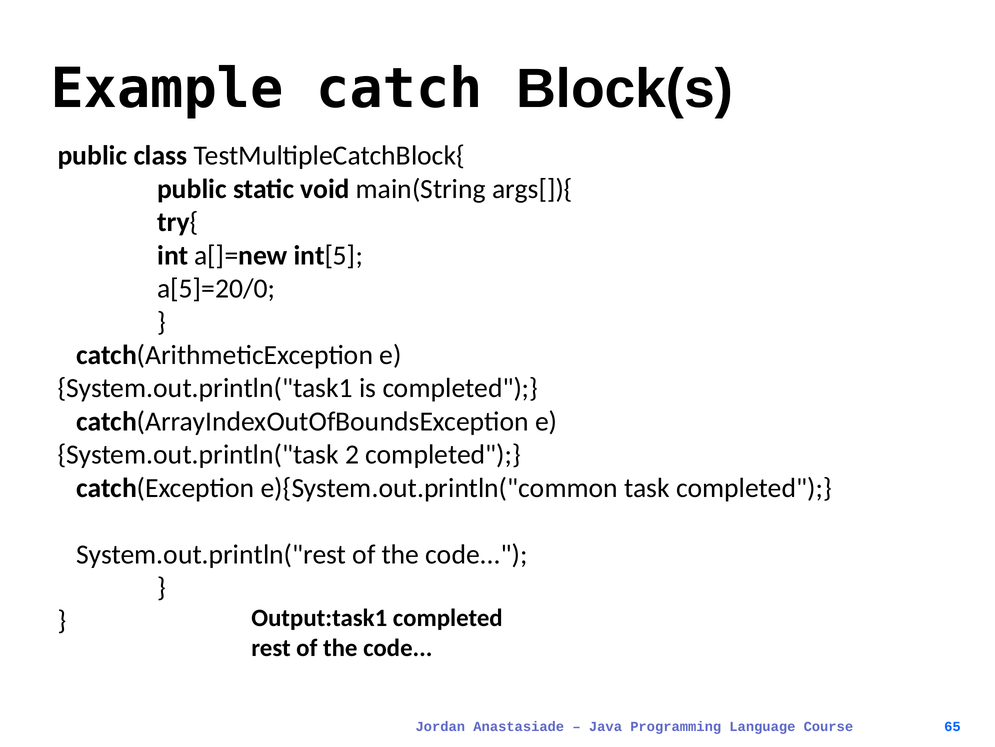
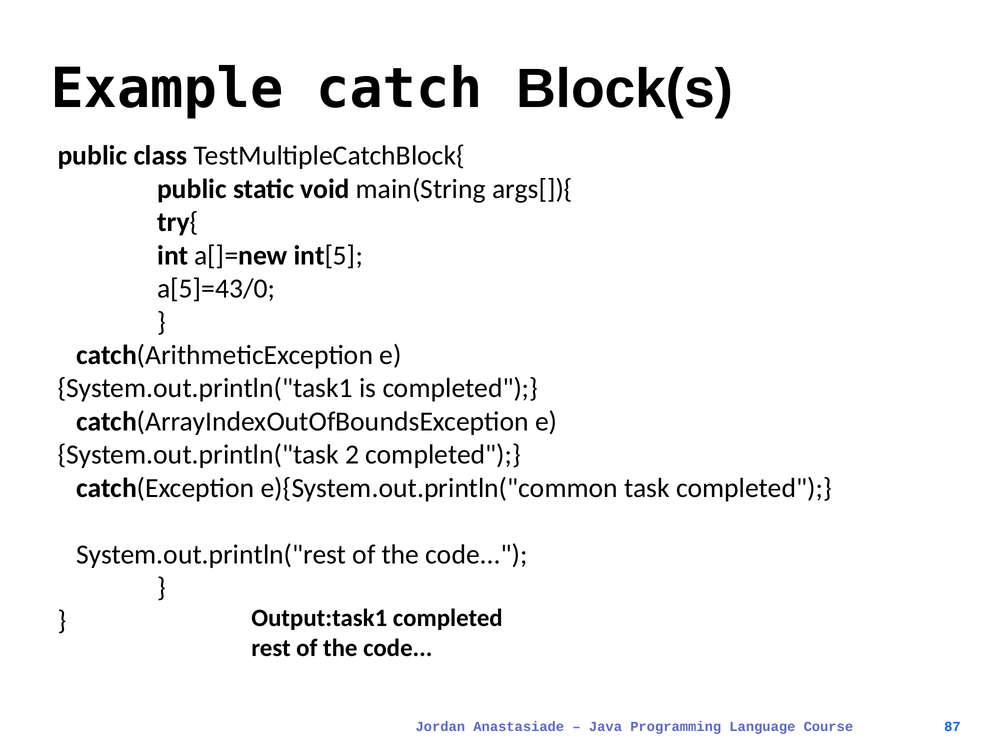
a[5]=20/0: a[5]=20/0 -> a[5]=43/0 (216, 288)
65: 65 -> 87 (952, 726)
